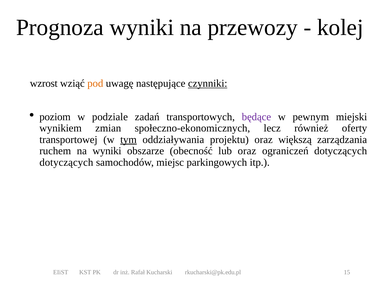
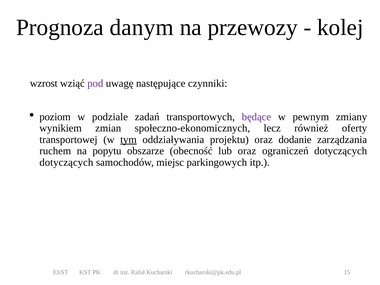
Prognoza wyniki: wyniki -> danym (142, 27)
pod colour: orange -> purple (95, 83)
czynniki underline: present -> none (208, 83)
miejski: miejski -> zmiany (352, 117)
większą: większą -> dodanie (295, 140)
na wyniki: wyniki -> popytu (107, 151)
